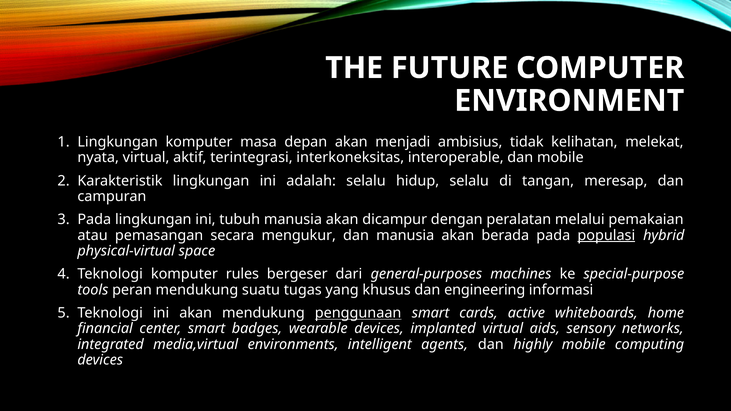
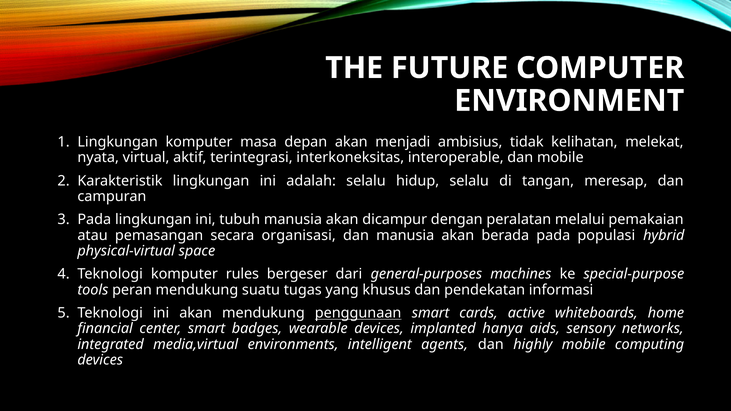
mengukur: mengukur -> organisasi (299, 235)
populasi underline: present -> none (606, 235)
engineering: engineering -> pendekatan (485, 290)
implanted virtual: virtual -> hanya (503, 329)
